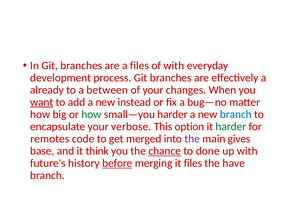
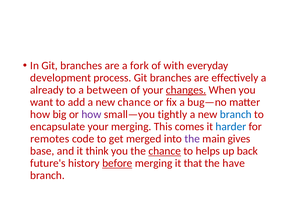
a files: files -> fork (139, 66)
changes underline: none -> present (186, 90)
want underline: present -> none (42, 102)
new instead: instead -> chance (134, 102)
how colour: green -> purple (91, 114)
small—you harder: harder -> tightly (172, 114)
your verbose: verbose -> merging (131, 127)
option: option -> comes (189, 127)
harder colour: green -> blue (231, 127)
done: done -> helps (208, 151)
up with: with -> back (247, 151)
it files: files -> that (193, 163)
